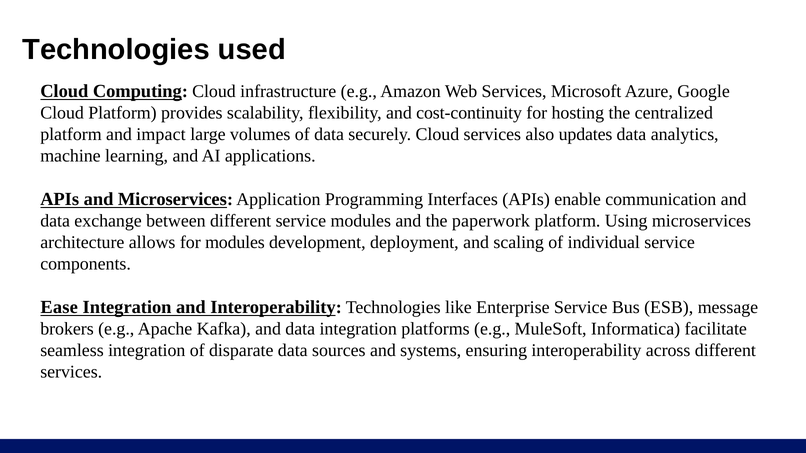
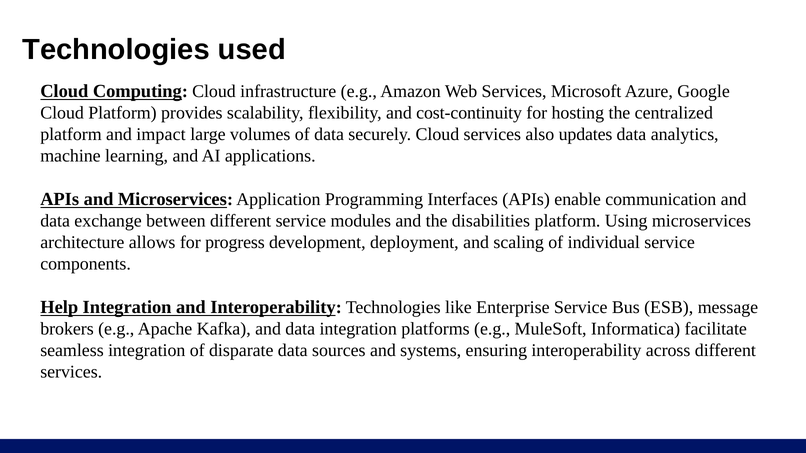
paperwork: paperwork -> disabilities (491, 221)
for modules: modules -> progress (235, 243)
Ease: Ease -> Help (59, 307)
